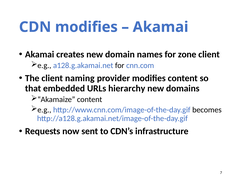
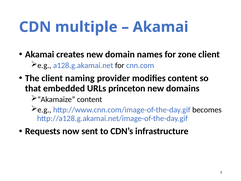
CDN modifies: modifies -> multiple (86, 27)
hierarchy: hierarchy -> princeton (127, 88)
